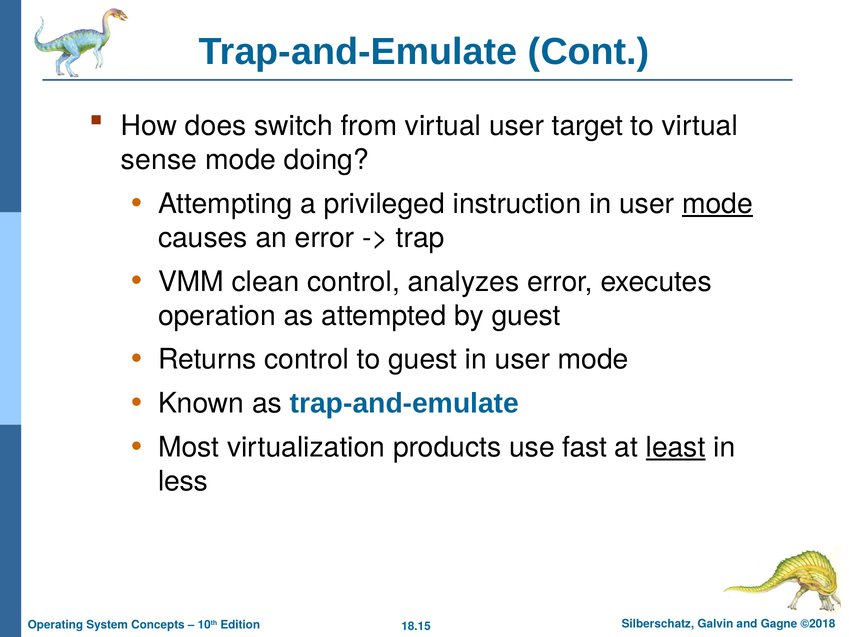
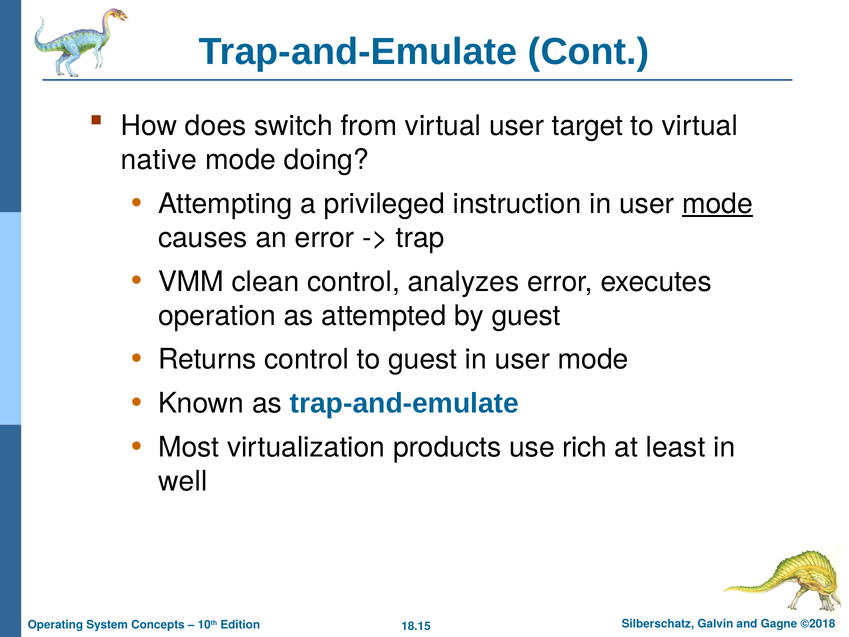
sense: sense -> native (159, 160)
fast: fast -> rich (585, 447)
least underline: present -> none (676, 447)
less: less -> well (183, 481)
